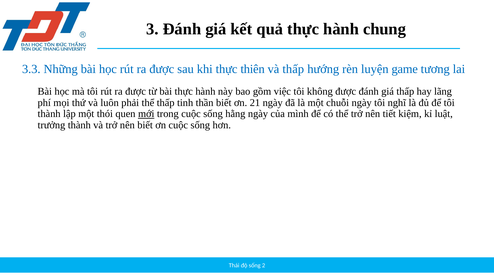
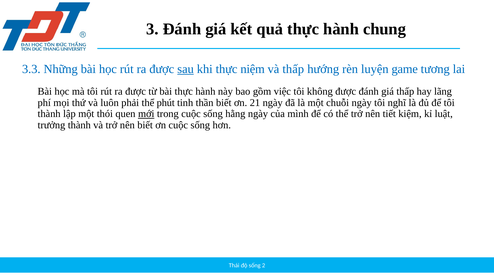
sau underline: none -> present (186, 69)
thiên: thiên -> niệm (253, 69)
thể thấp: thấp -> phút (166, 103)
